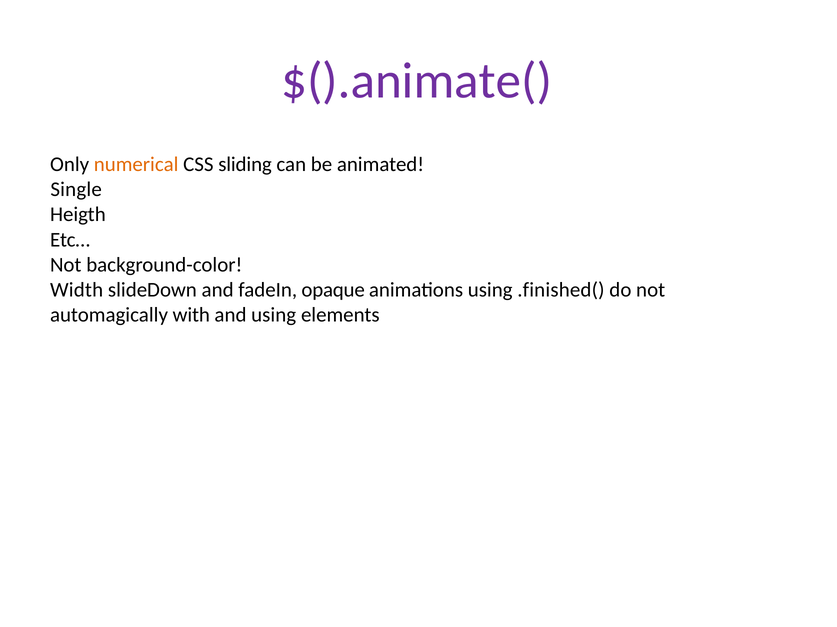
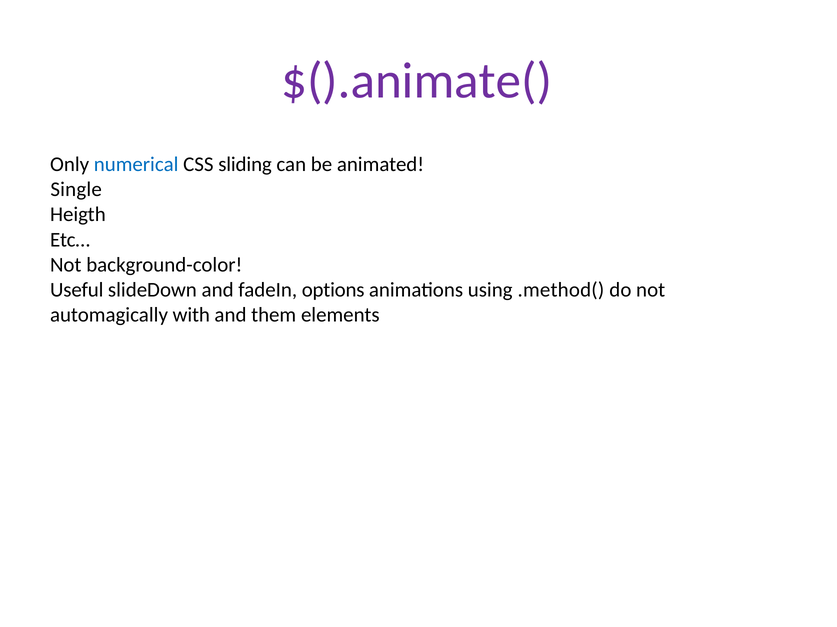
numerical colour: orange -> blue (136, 165)
Width: Width -> Useful (77, 290)
opaque: opaque -> options (333, 290)
.finished(: .finished( -> .method( (561, 290)
and using: using -> them (274, 315)
